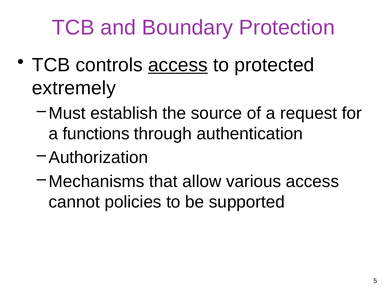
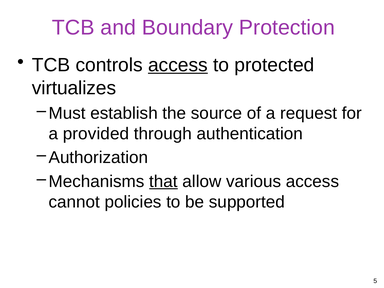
extremely: extremely -> virtualizes (74, 88)
functions: functions -> provided (96, 134)
that underline: none -> present (163, 181)
